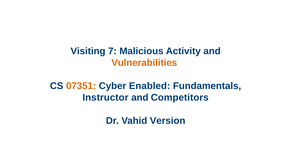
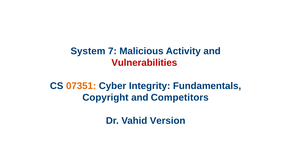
Visiting: Visiting -> System (88, 51)
Vulnerabilities colour: orange -> red (144, 63)
Enabled: Enabled -> Integrity (150, 86)
Instructor: Instructor -> Copyright (105, 98)
